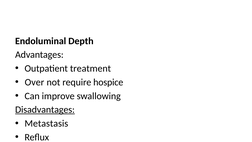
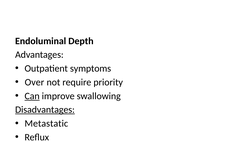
Outpatient treatment: treatment -> symptoms (91, 68)
require hospice: hospice -> priority (108, 82)
Can underline: none -> present (32, 96)
Metastasis: Metastasis -> Metastatic (46, 123)
